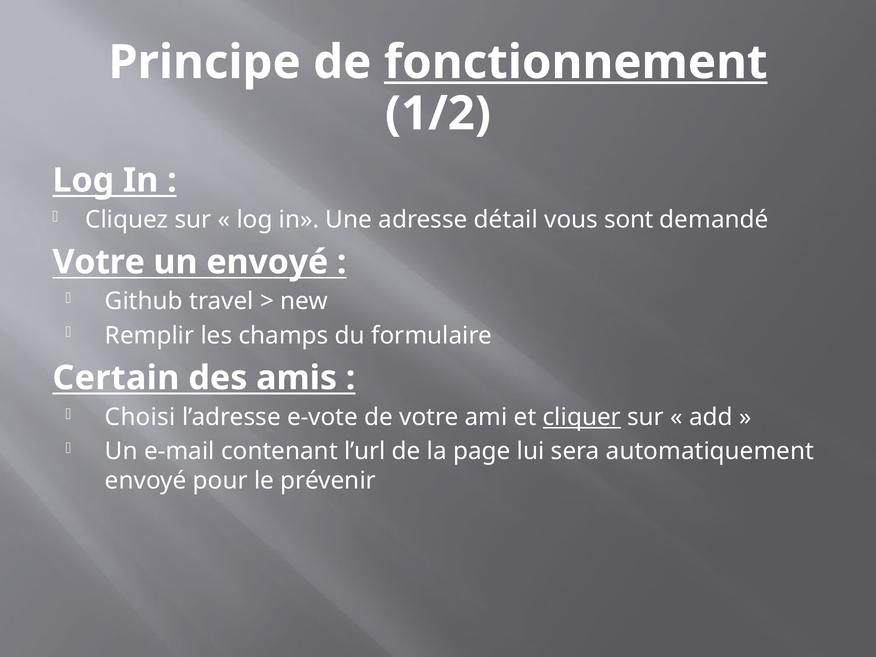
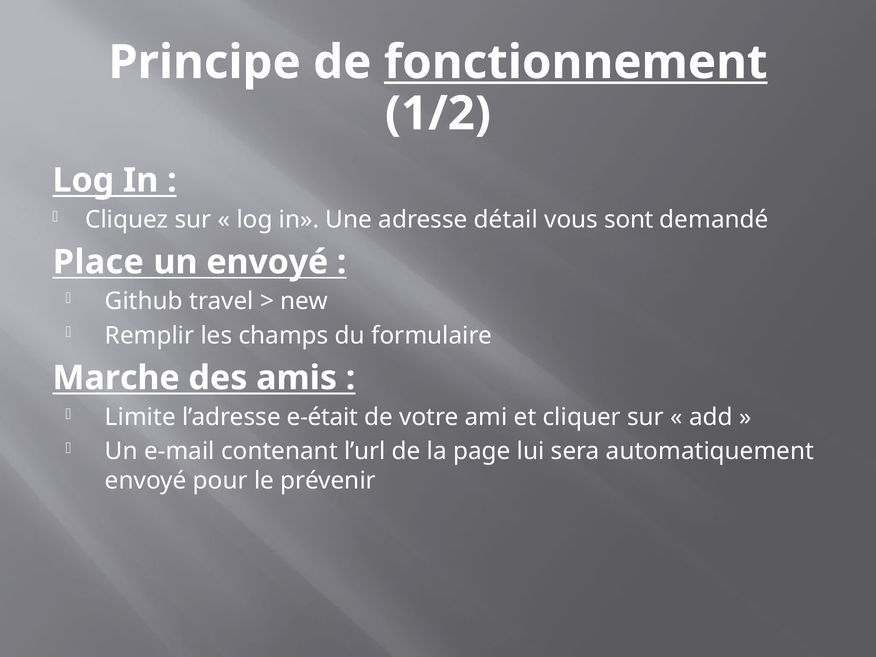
Votre: Votre -> Place (98, 262)
Certain: Certain -> Marche (116, 378)
Choisi: Choisi -> Limite (140, 417)
e-vote: e-vote -> e-était (322, 417)
cliquer underline: present -> none (582, 417)
